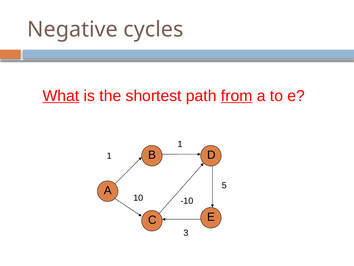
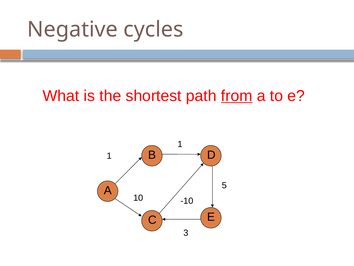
What underline: present -> none (61, 96)
